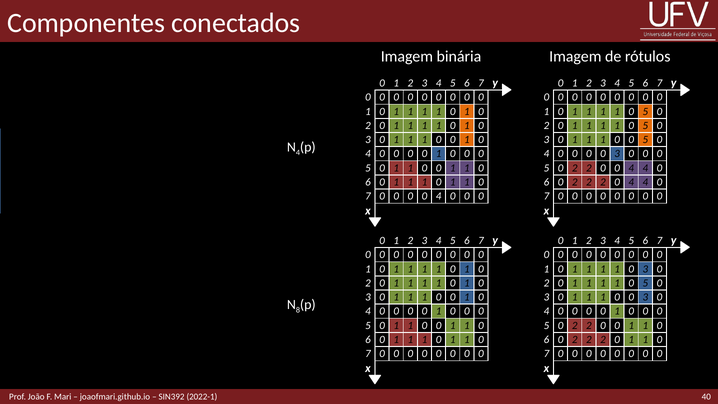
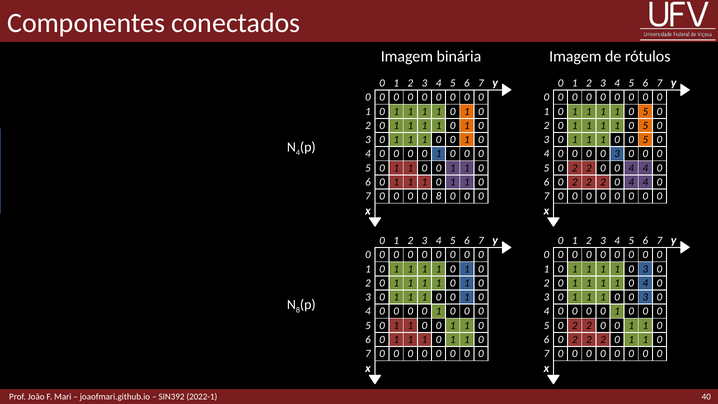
0 0 0 4: 4 -> 8 (439, 196)
5: 5 -> 4 (645, 283)
